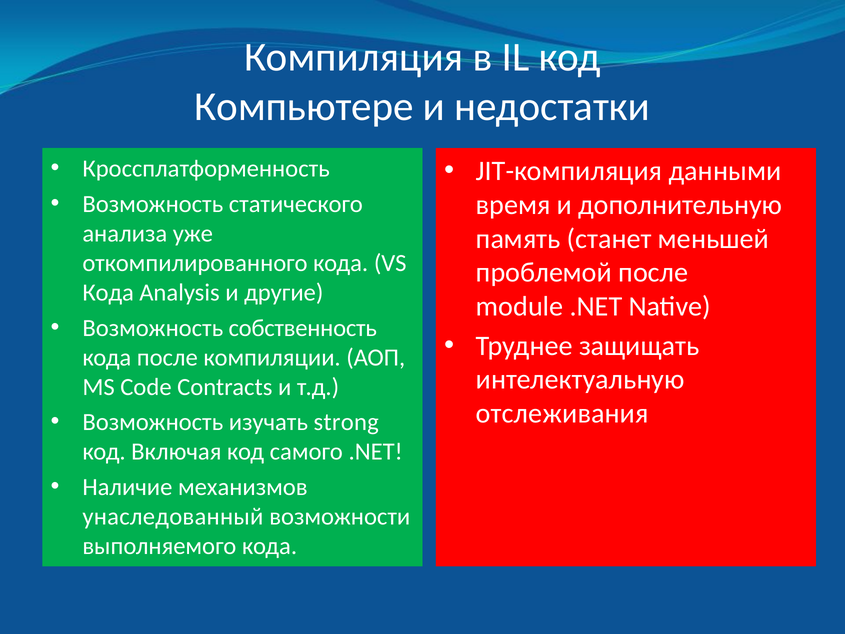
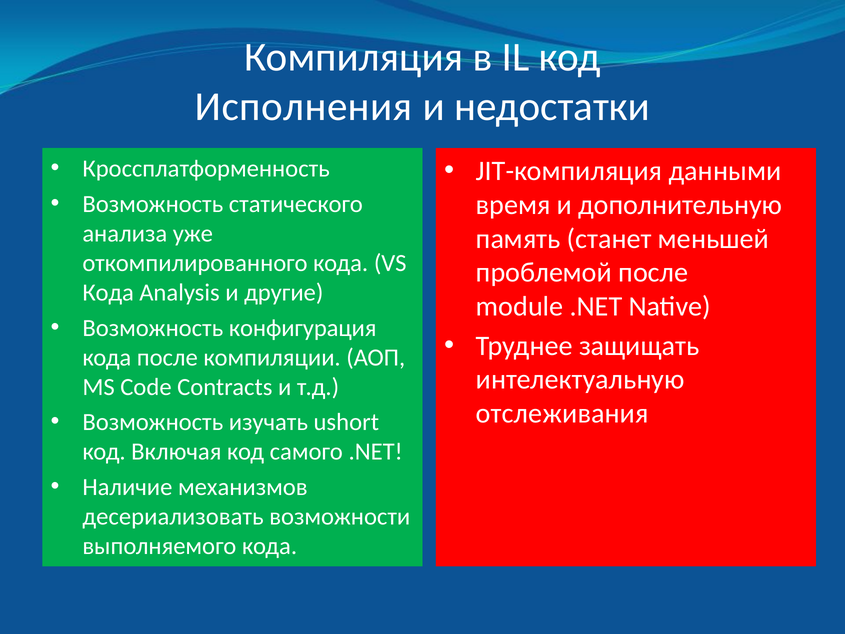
Компьютере: Компьютере -> Исполнения (304, 106)
собственность: собственность -> конфигурация (303, 328)
strong: strong -> ushort (346, 422)
унаследованный: унаследованный -> десериализовать (173, 516)
